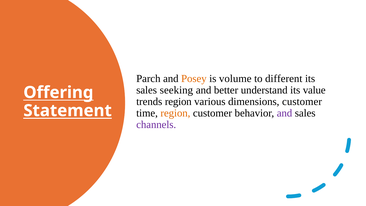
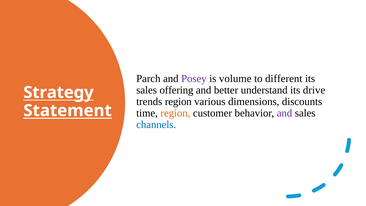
Posey colour: orange -> purple (194, 79)
seeking: seeking -> offering (176, 90)
value: value -> drive (314, 90)
Offering: Offering -> Strategy (58, 92)
dimensions customer: customer -> discounts (302, 102)
channels colour: purple -> blue (156, 125)
